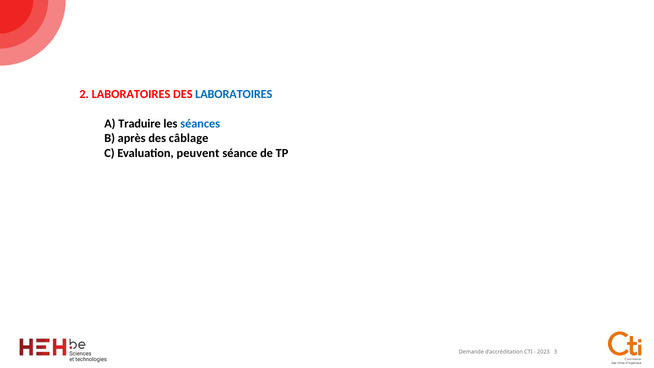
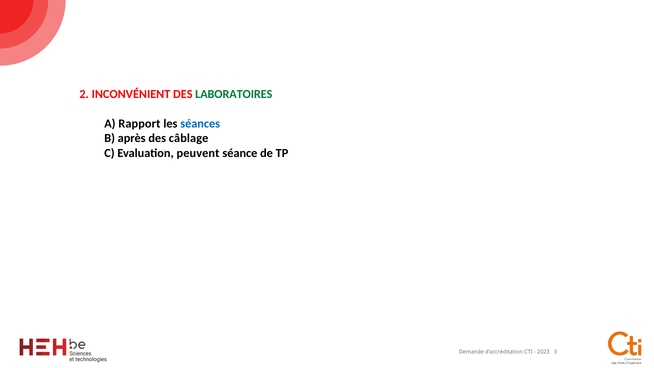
2 LABORATOIRES: LABORATOIRES -> INCONVÉNIENT (131, 94)
LABORATOIRES colour: blue -> green (234, 94)
Traduire: Traduire -> Rapport (139, 124)
